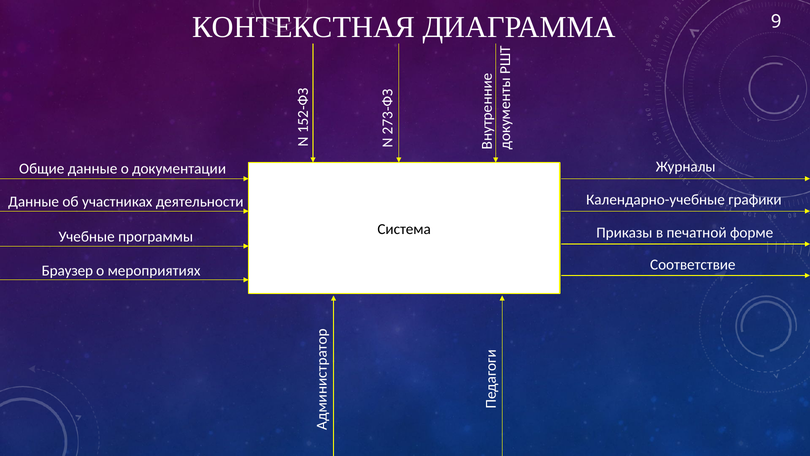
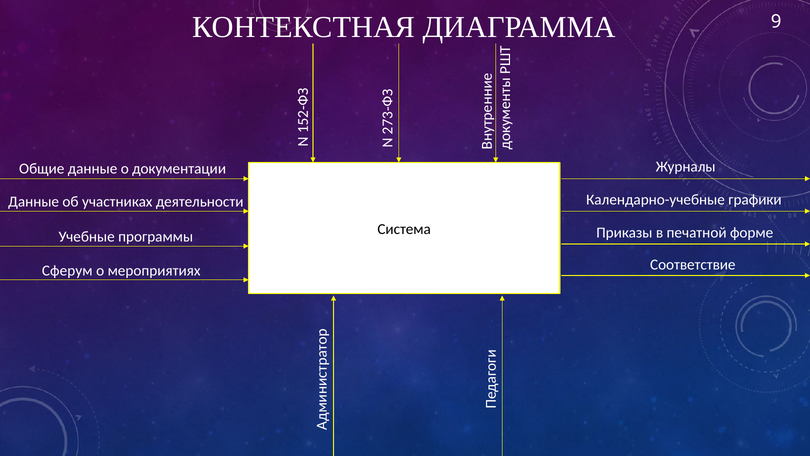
Браузер: Браузер -> Сферум (67, 271)
